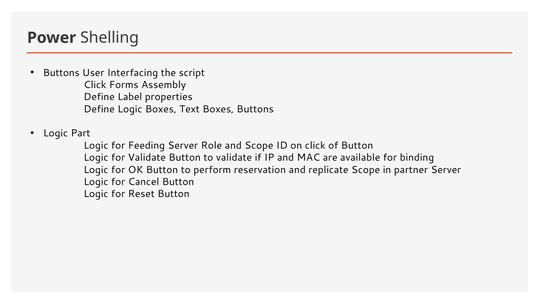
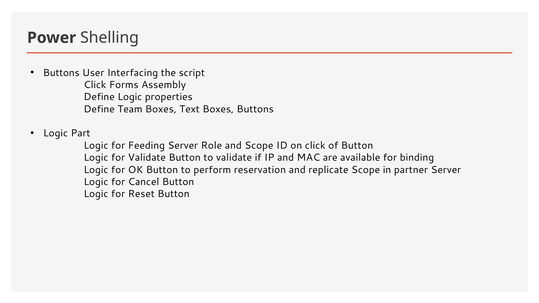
Define Label: Label -> Logic (130, 97)
Define Logic: Logic -> Team (130, 109)
